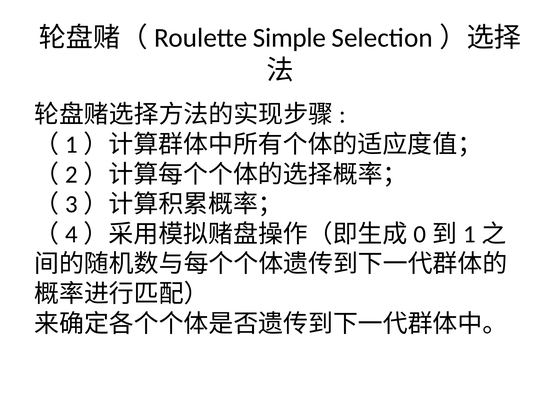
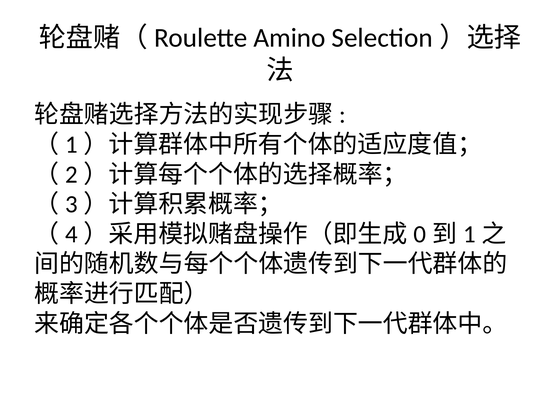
Simple: Simple -> Amino (289, 38)
